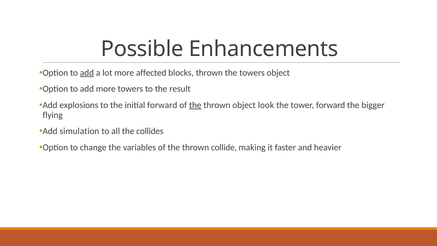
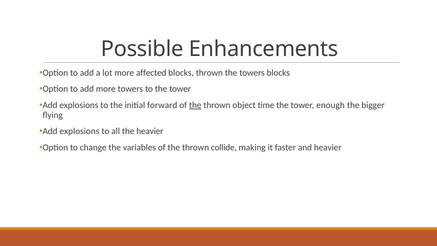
add underline: present -> none (87, 73)
towers object: object -> blocks (278, 73)
to the result: result -> tower (180, 89)
look: look -> time (266, 105)
tower forward: forward -> enough (331, 105)
simulation: simulation -> explosions (79, 131)
the collides: collides -> heavier (150, 131)
